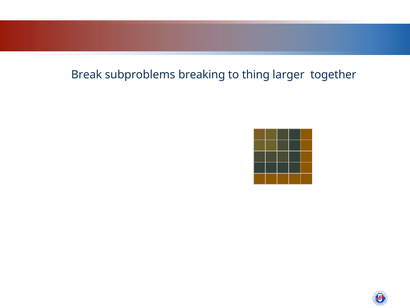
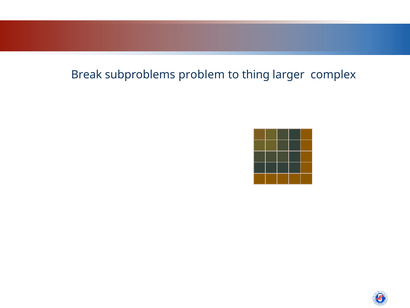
breaking: breaking -> problem (202, 75)
together: together -> complex (333, 75)
